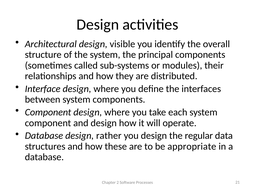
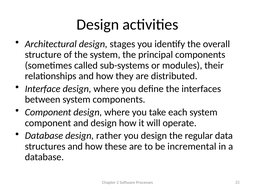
visible: visible -> stages (122, 44)
appropriate: appropriate -> incremental (192, 147)
